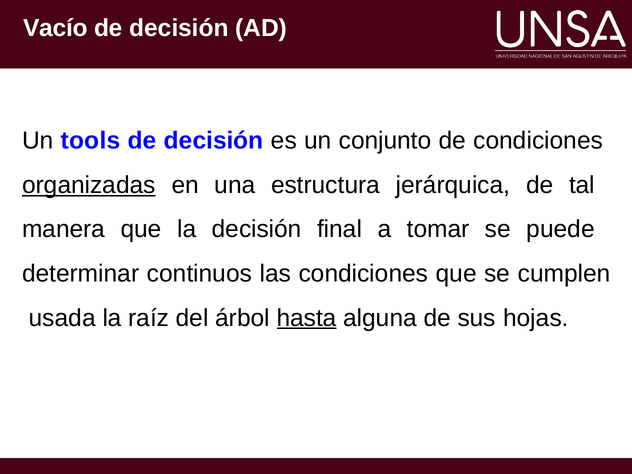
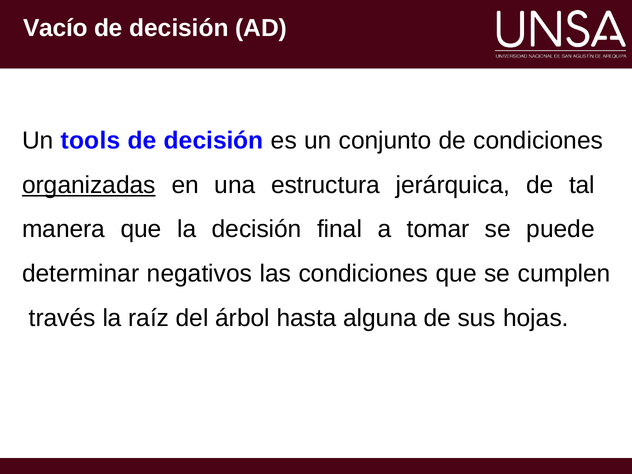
continuos: continuos -> negativos (199, 274)
usada: usada -> través (62, 318)
hasta underline: present -> none (307, 318)
